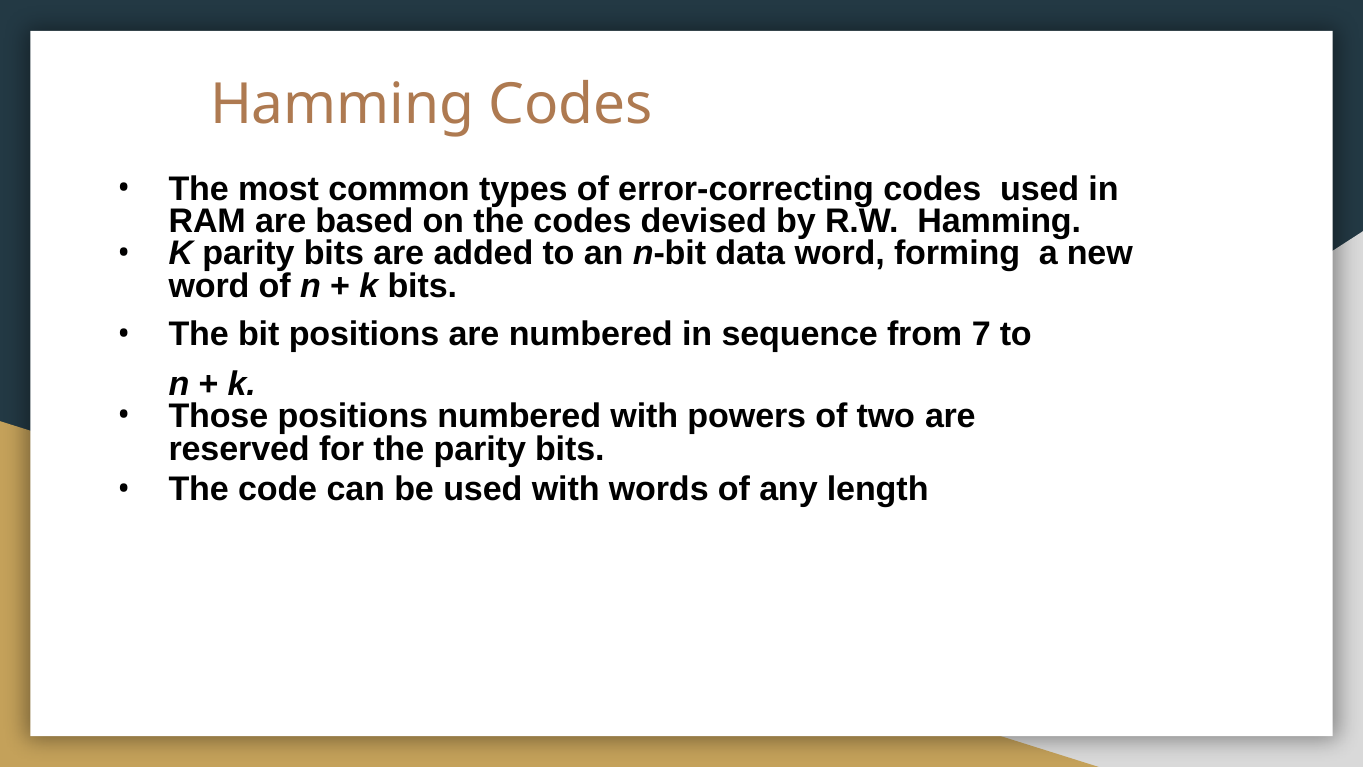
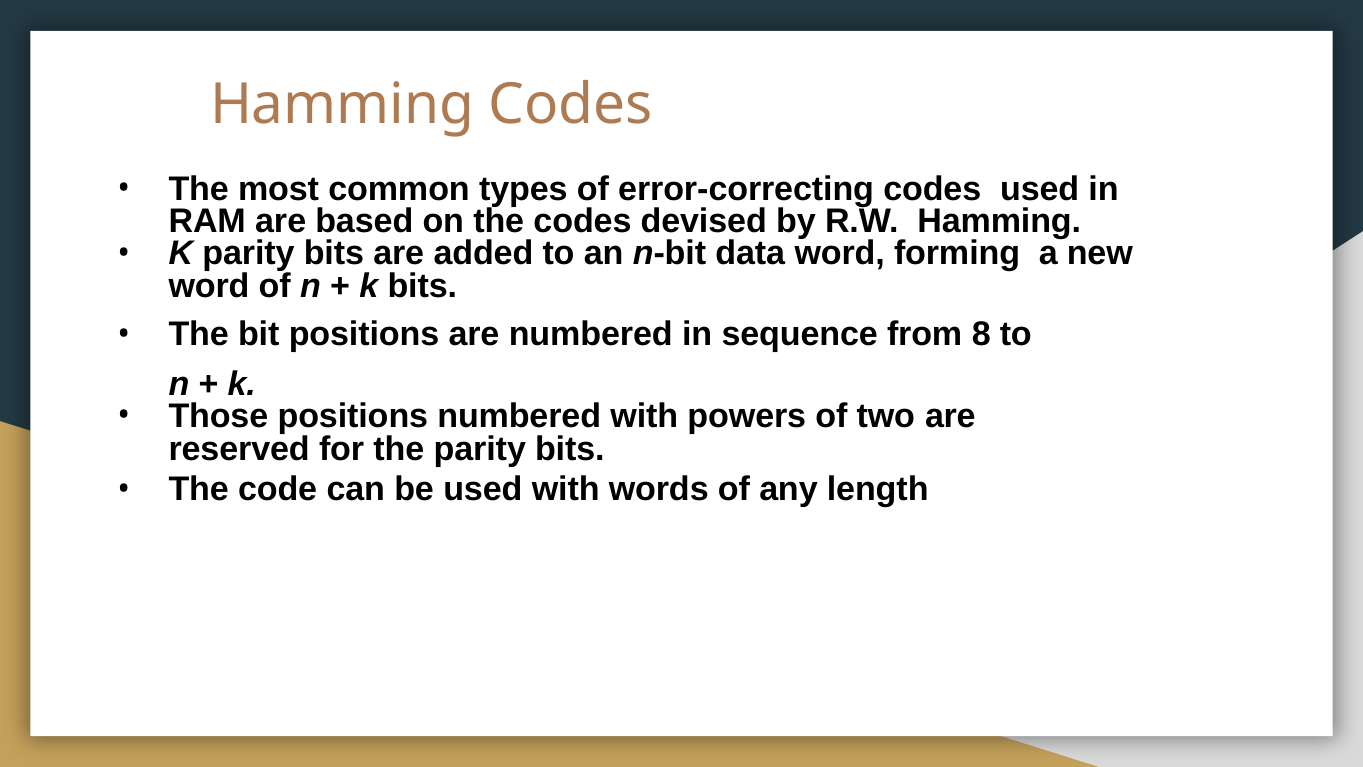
7: 7 -> 8 (981, 335)
